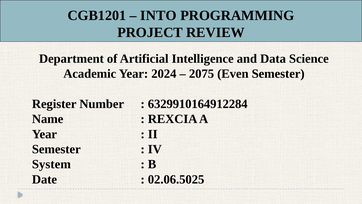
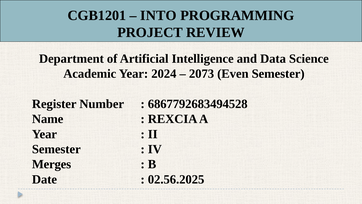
2075: 2075 -> 2073 (202, 74)
6329910164912284: 6329910164912284 -> 6867792683494528 (198, 104)
System: System -> Merges (52, 164)
02.06.5025: 02.06.5025 -> 02.56.2025 (176, 179)
